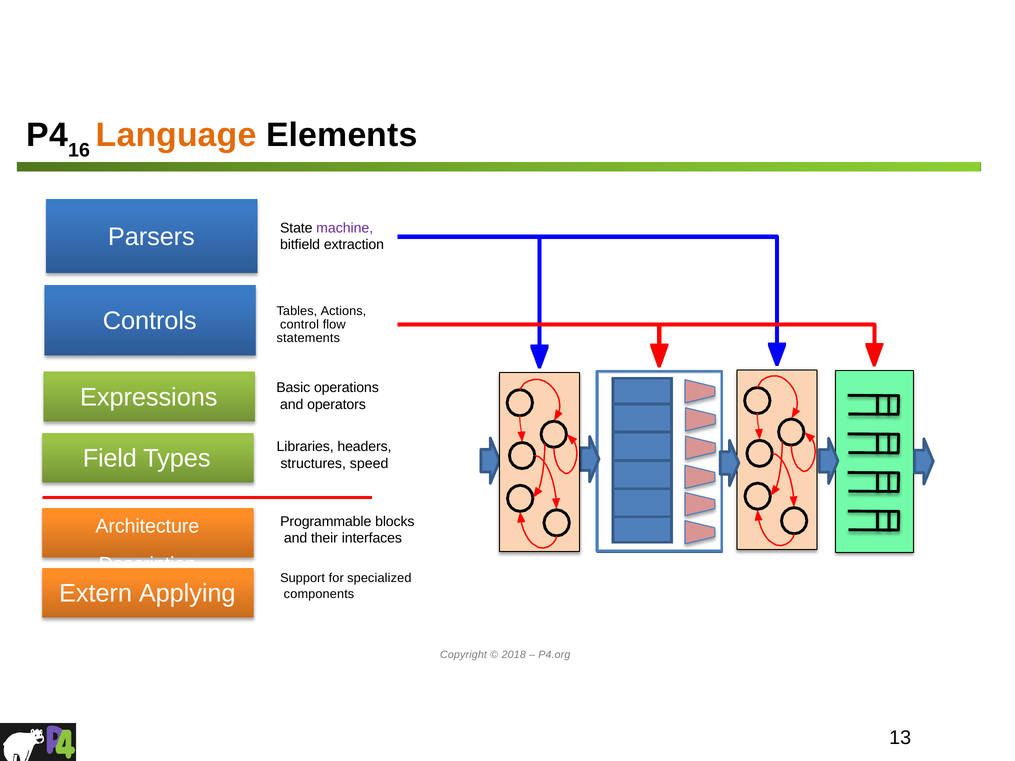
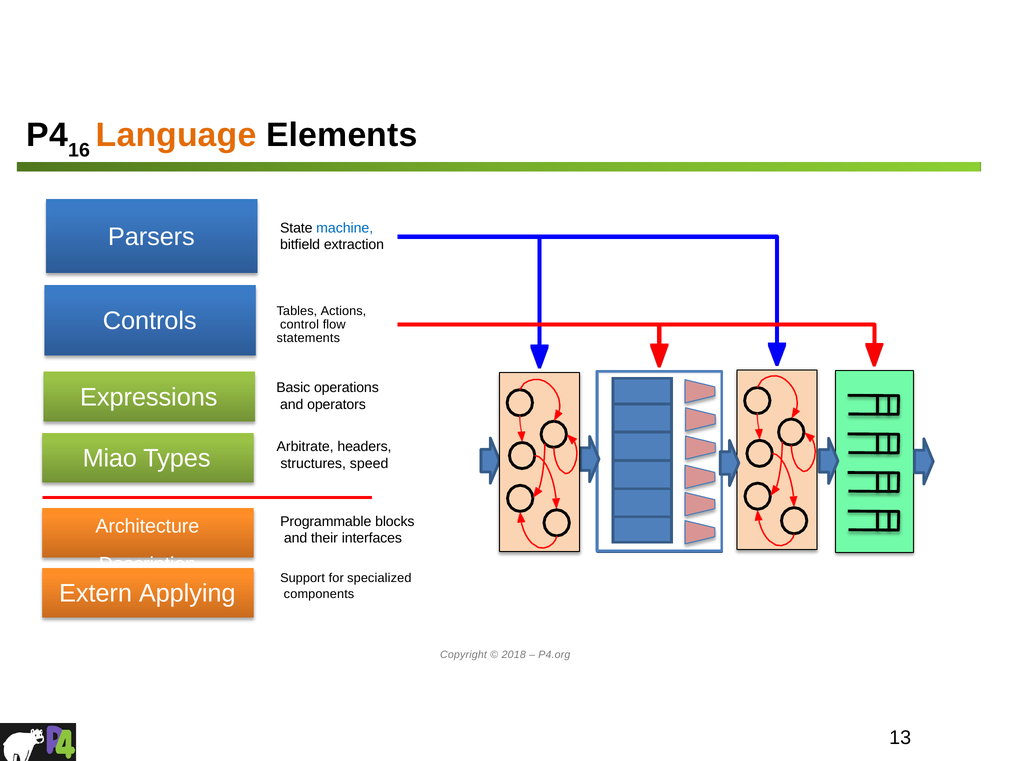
machine colour: purple -> blue (345, 228)
Field: Field -> Miao (110, 459)
Libraries: Libraries -> Arbitrate (305, 447)
